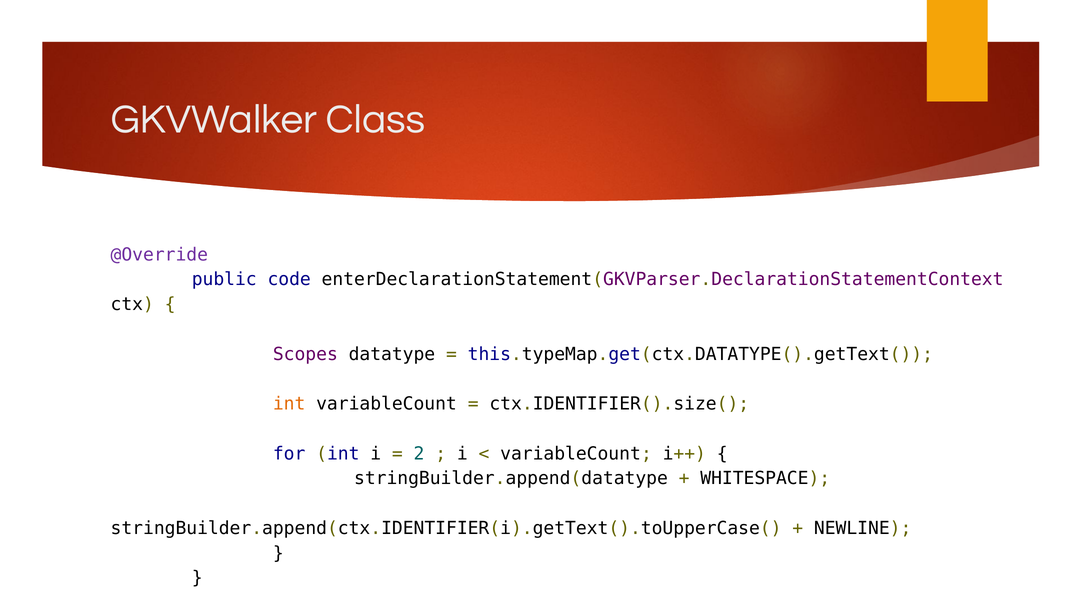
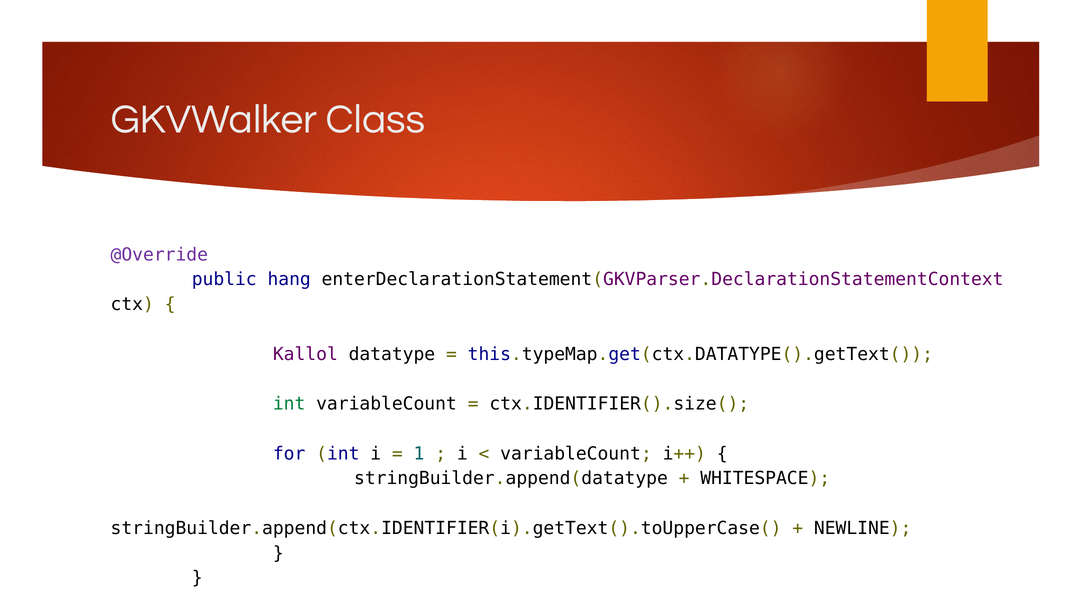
code: code -> hang (289, 279)
Scopes: Scopes -> Kallol (305, 354)
int colour: orange -> green (289, 404)
2: 2 -> 1 (419, 453)
